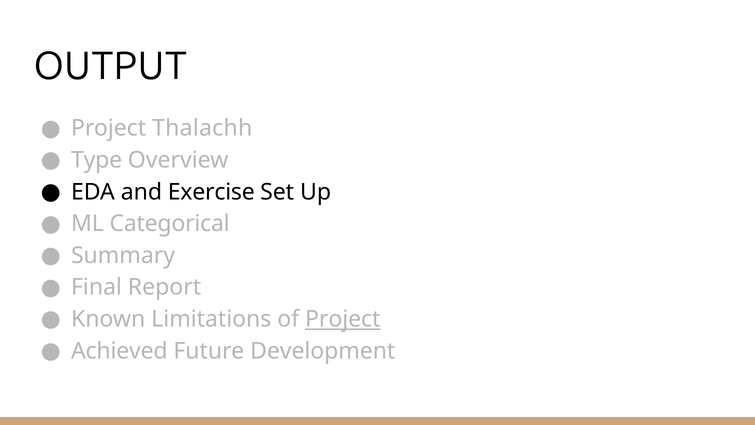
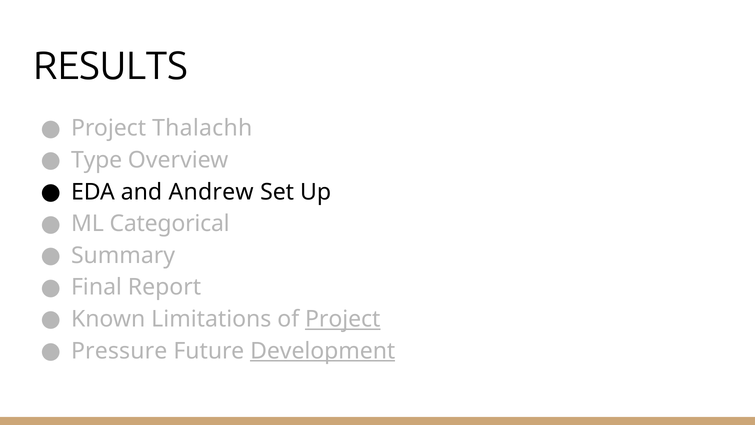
OUTPUT: OUTPUT -> RESULTS (111, 66)
Exercise: Exercise -> Andrew (211, 192)
Achieved: Achieved -> Pressure (119, 351)
Development underline: none -> present (323, 351)
